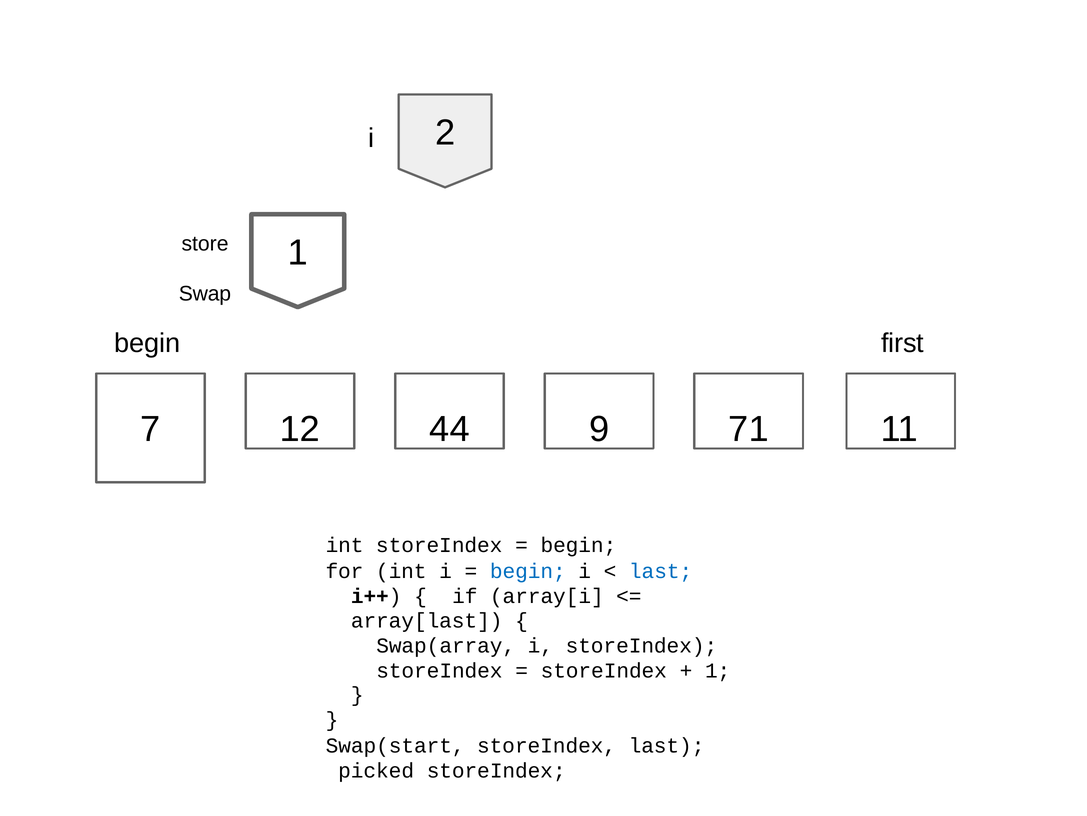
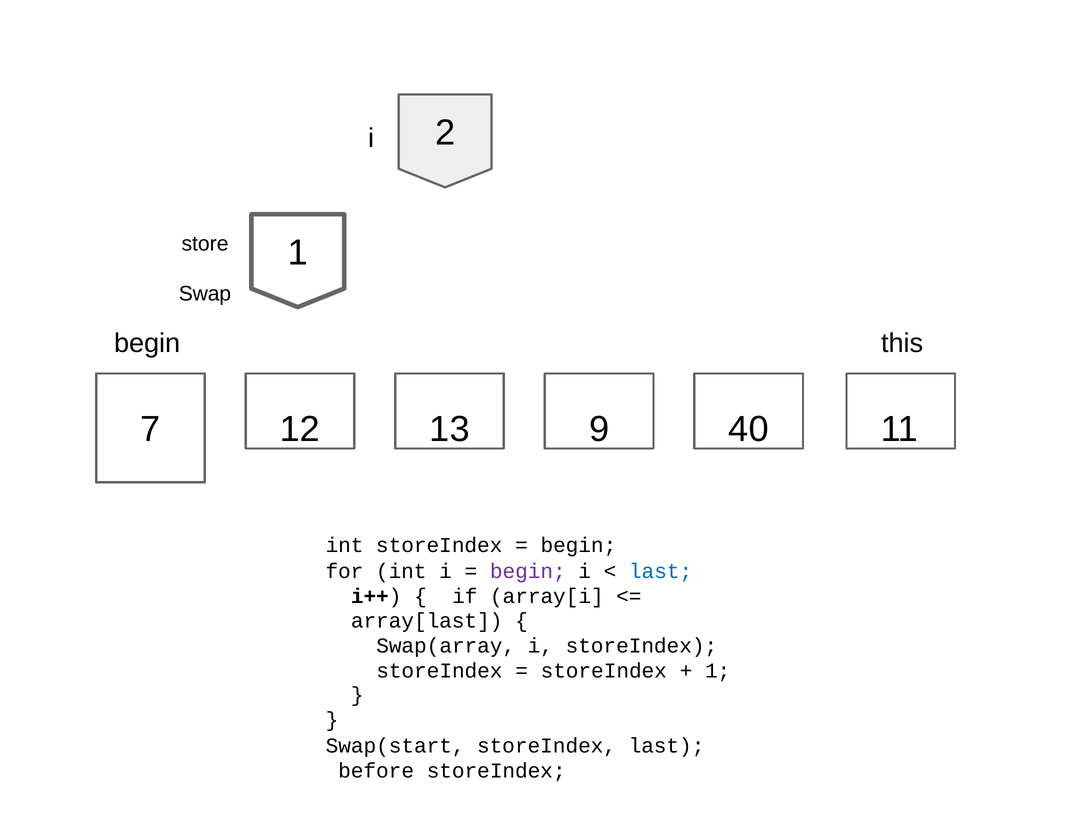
first: first -> this (902, 343)
44: 44 -> 13 (450, 429)
71: 71 -> 40 (749, 429)
begin colour: blue -> purple (528, 571)
picked: picked -> before (376, 770)
